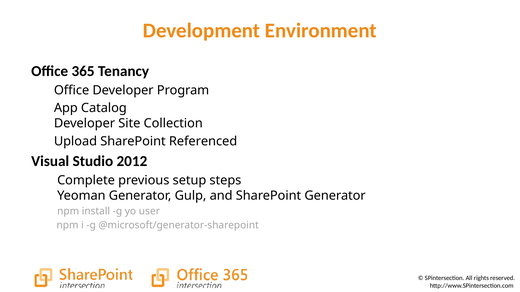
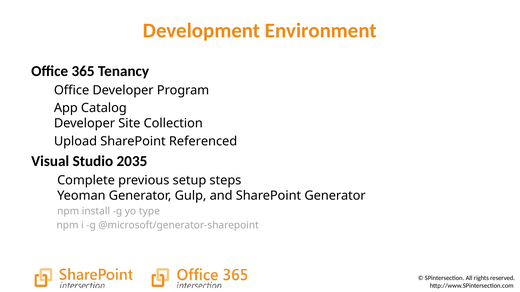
2012: 2012 -> 2035 (132, 161)
user: user -> type (149, 211)
